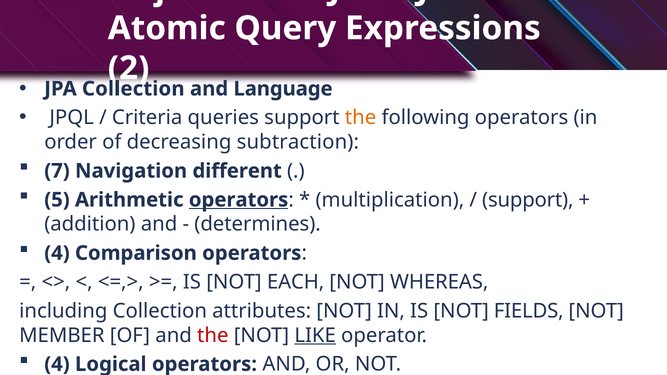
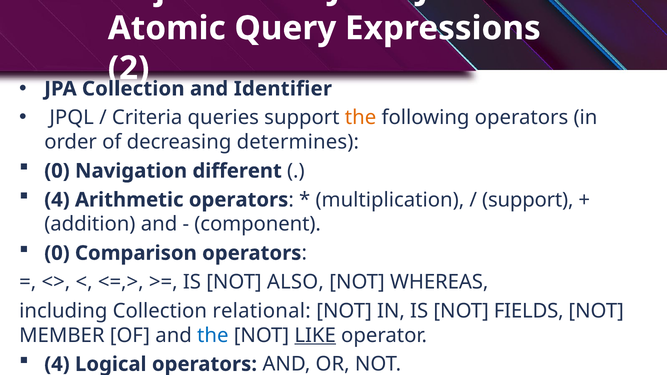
Language: Language -> Identifier (283, 89)
subtraction: subtraction -> determines (298, 142)
7: 7 -> 0 (57, 171)
5: 5 -> 4 (57, 200)
operators underline: present -> none (239, 200)
determines: determines -> component (258, 224)
4: 4 -> 0 (57, 253)
EACH: EACH -> ALSO (295, 282)
attributes: attributes -> relational (262, 311)
the colour: red -> blue (213, 335)
